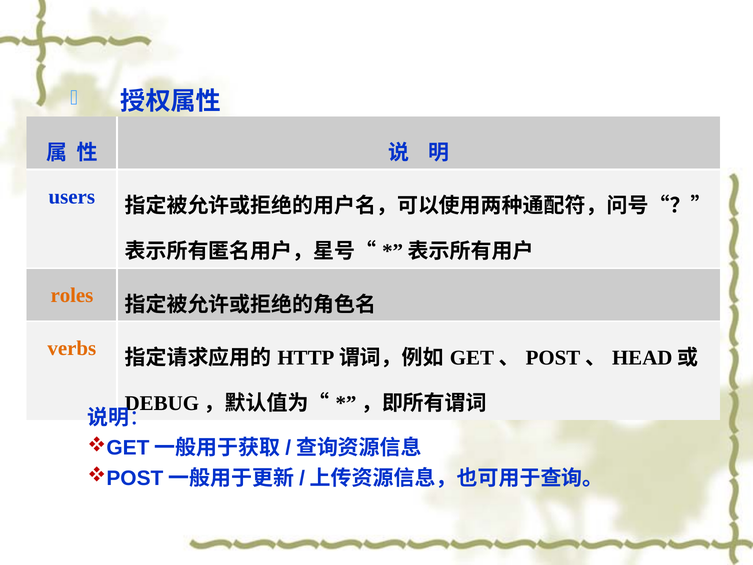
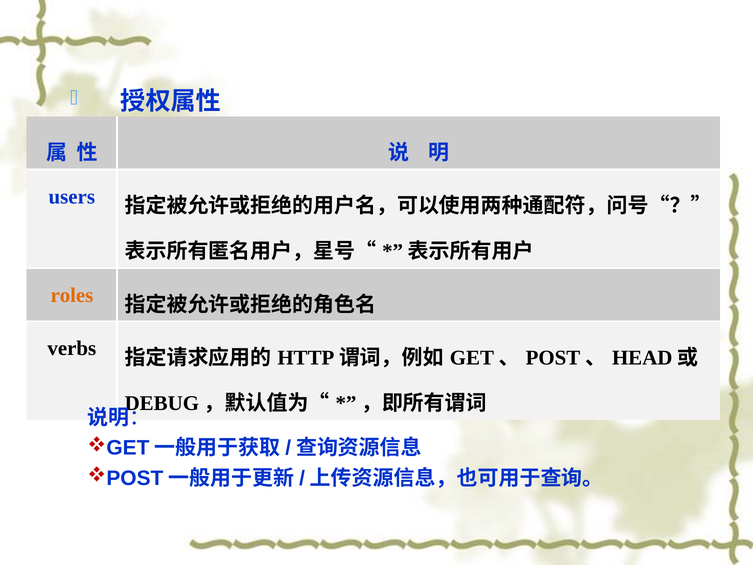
verbs colour: orange -> black (72, 348)
